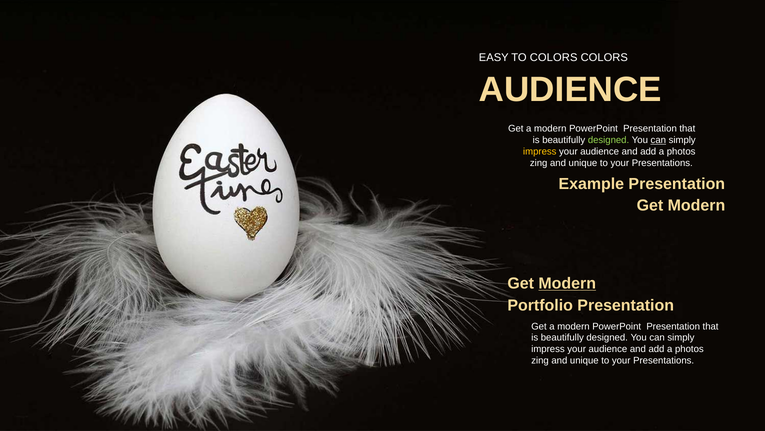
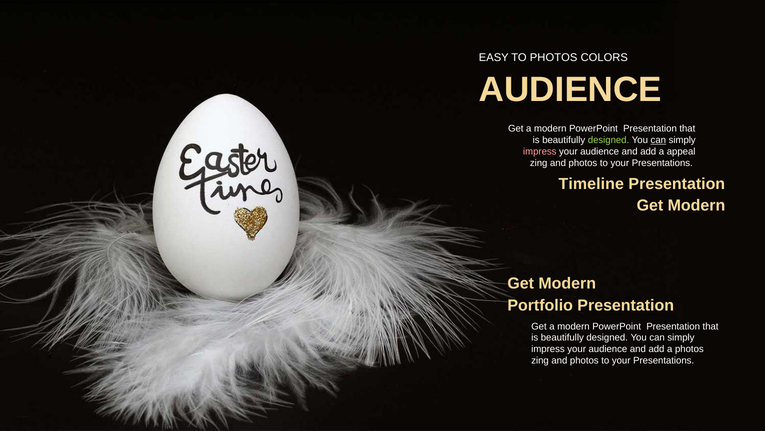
TO COLORS: COLORS -> PHOTOS (554, 57)
impress colour: yellow -> pink (540, 151)
photos: photos -> appeal (681, 151)
unique: unique -> photos (583, 163)
Example: Example -> Timeline (591, 184)
Modern underline: present -> none (567, 283)
unique: unique -> photos (584, 360)
